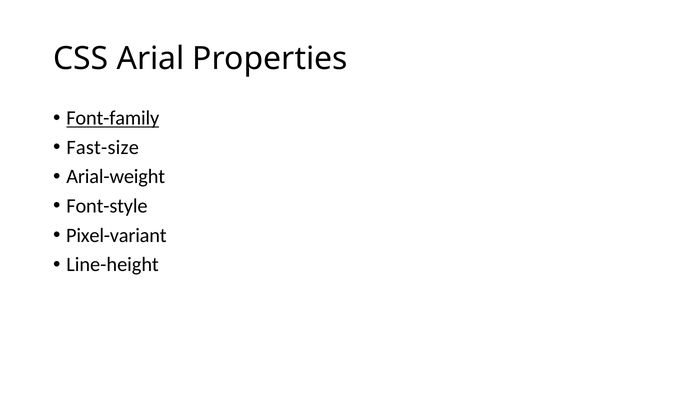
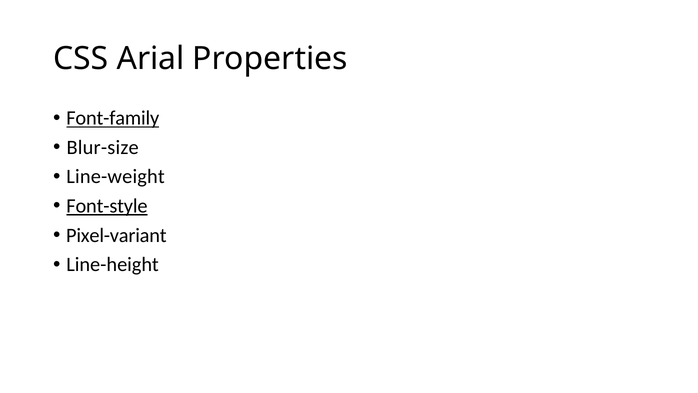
Fast-size: Fast-size -> Blur-size (103, 147)
Arial-weight: Arial-weight -> Line-weight (116, 177)
Font-style underline: none -> present (107, 206)
